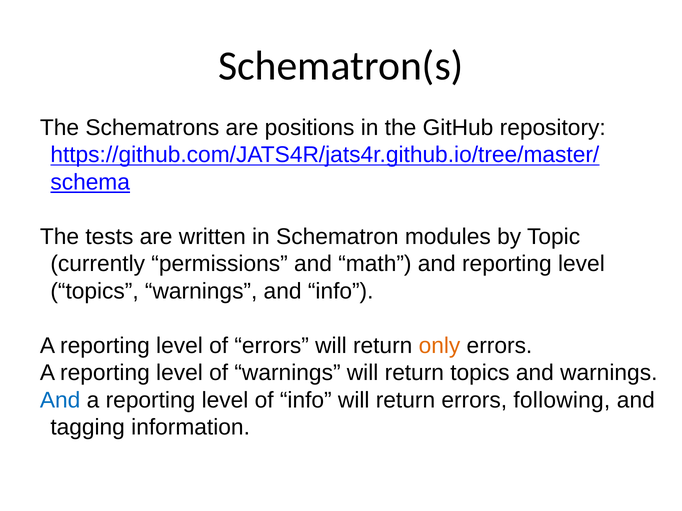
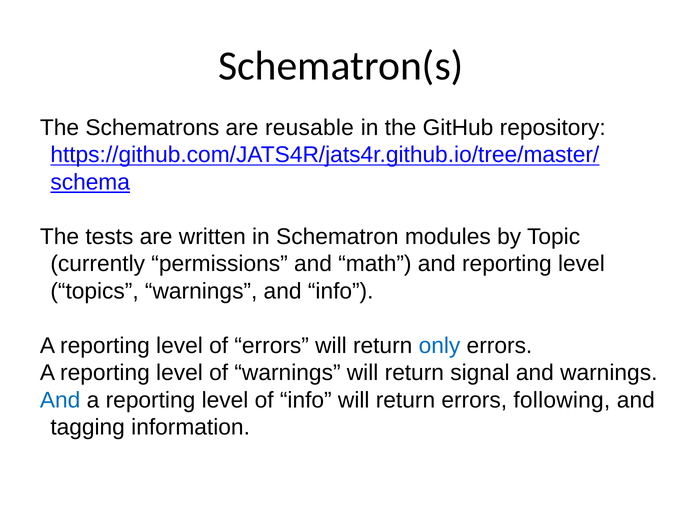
positions: positions -> reusable (309, 128)
only colour: orange -> blue (440, 346)
return topics: topics -> signal (480, 373)
